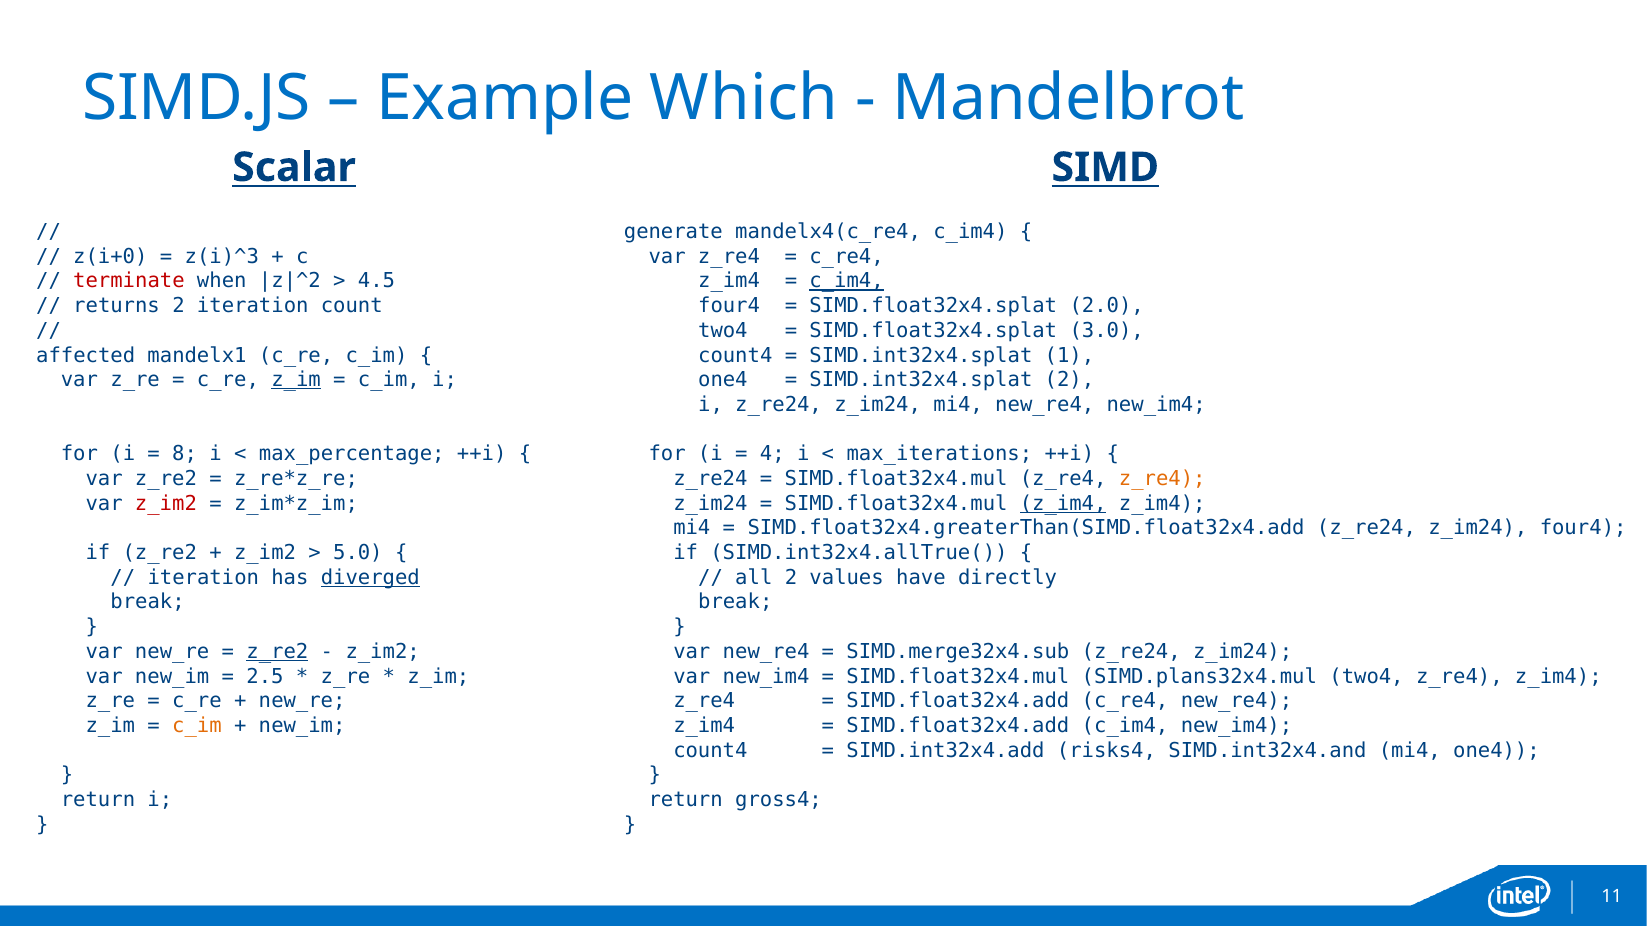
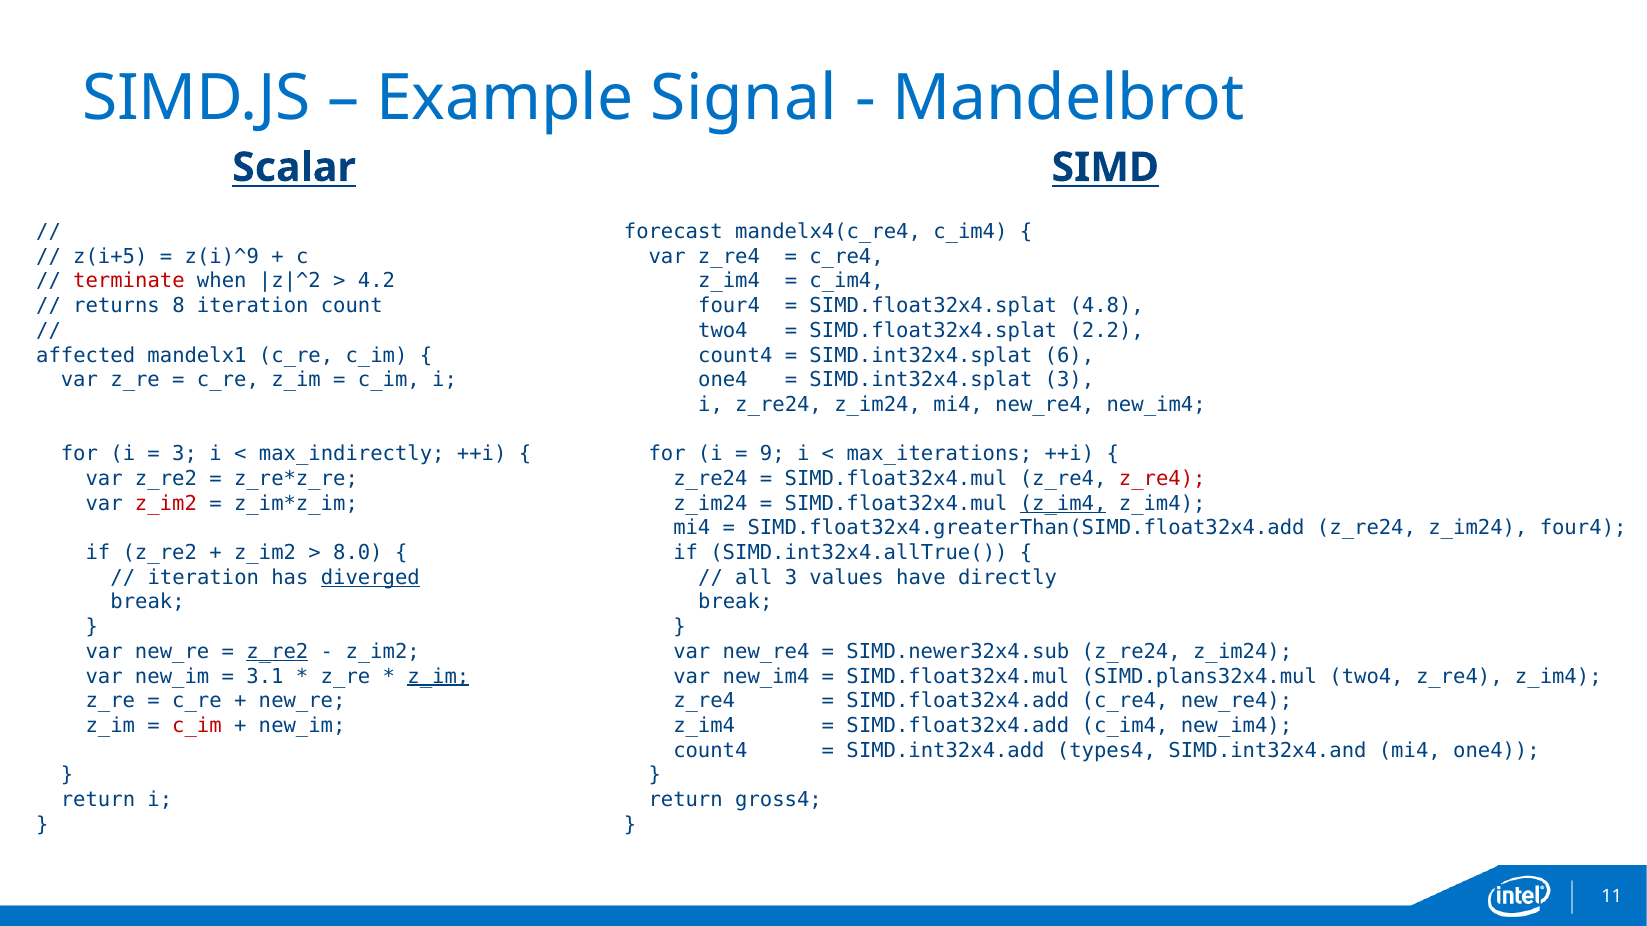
Which: Which -> Signal (744, 99)
generate: generate -> forecast (673, 232)
z(i+0: z(i+0 -> z(i+5 (110, 257)
z(i)^3: z(i)^3 -> z(i)^9 (222, 257)
4.5: 4.5 -> 4.2 (377, 281)
c_im4 underline: present -> none (847, 281)
returns 2: 2 -> 8 (178, 306)
2.0: 2.0 -> 4.8 (1107, 306)
3.0: 3.0 -> 2.2 (1107, 331)
1: 1 -> 6 (1069, 355)
z_im underline: present -> none (296, 380)
SIMD.int32x4.splat 2: 2 -> 3 (1069, 380)
8: 8 -> 3 (185, 454)
max_percentage: max_percentage -> max_indirectly (352, 454)
4: 4 -> 9 (772, 454)
z_re4 colour: orange -> red (1162, 479)
5.0: 5.0 -> 8.0 (358, 553)
all 2: 2 -> 3 (791, 578)
SIMD.merge32x4.sub: SIMD.merge32x4.sub -> SIMD.newer32x4.sub (958, 652)
2.5: 2.5 -> 3.1 (265, 677)
z_im underline: none -> present (438, 677)
c_im colour: orange -> red (197, 726)
risks4: risks4 -> types4 (1106, 751)
